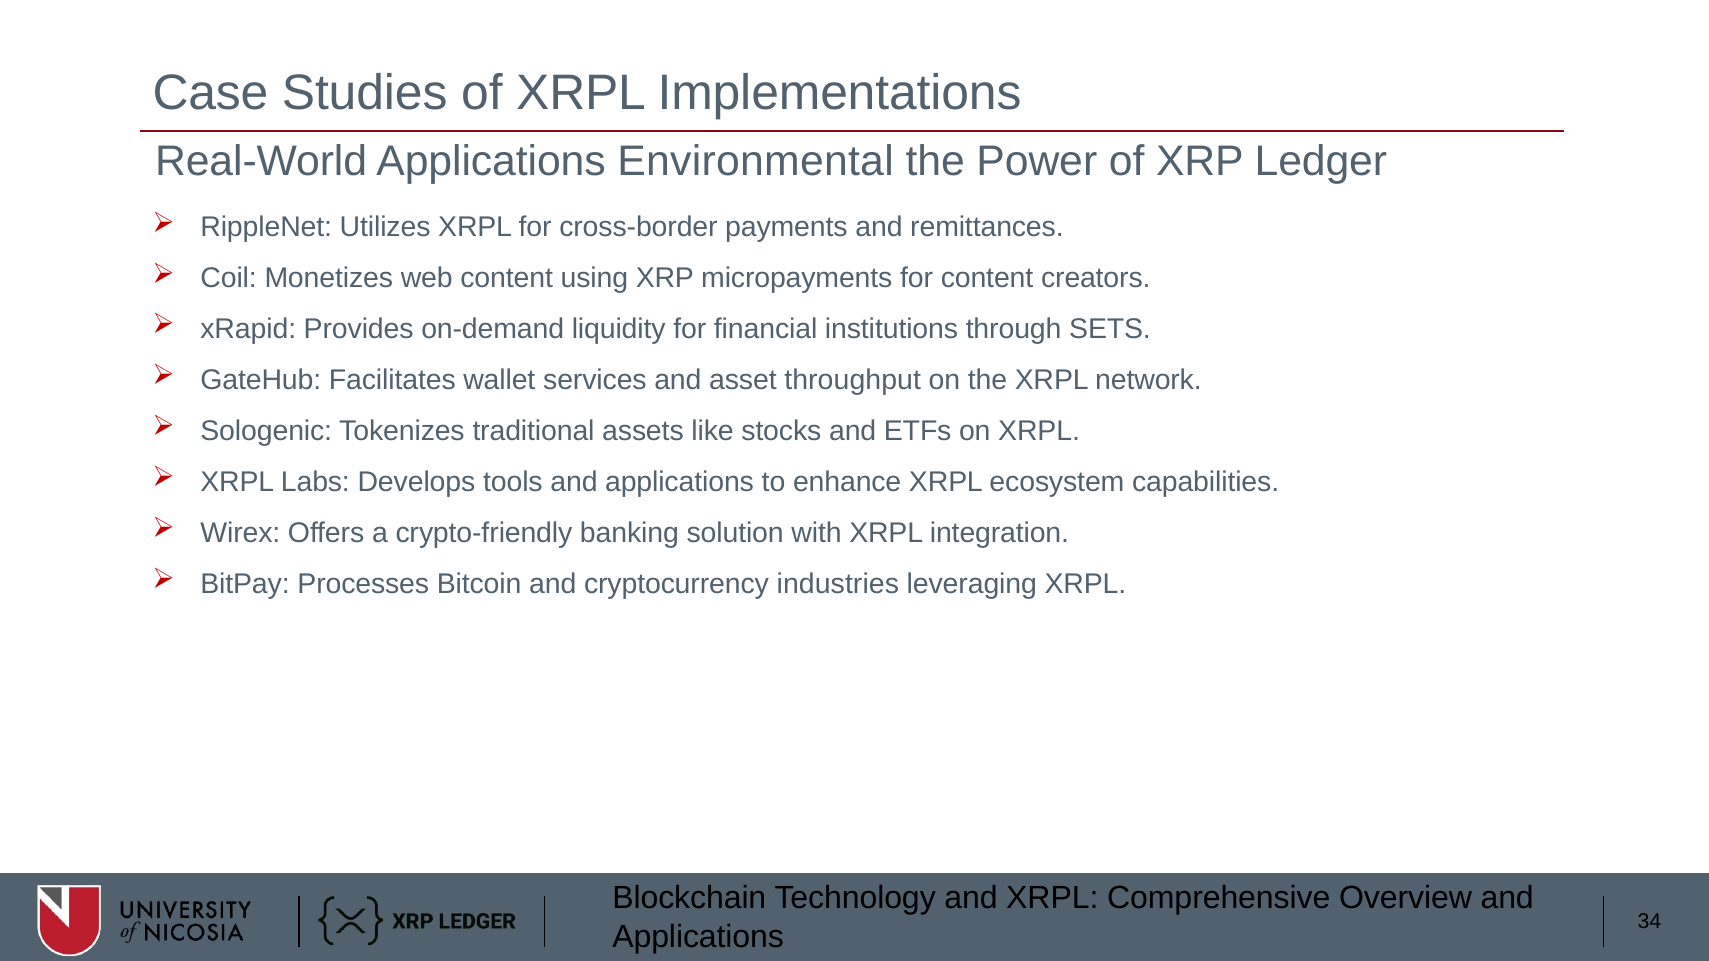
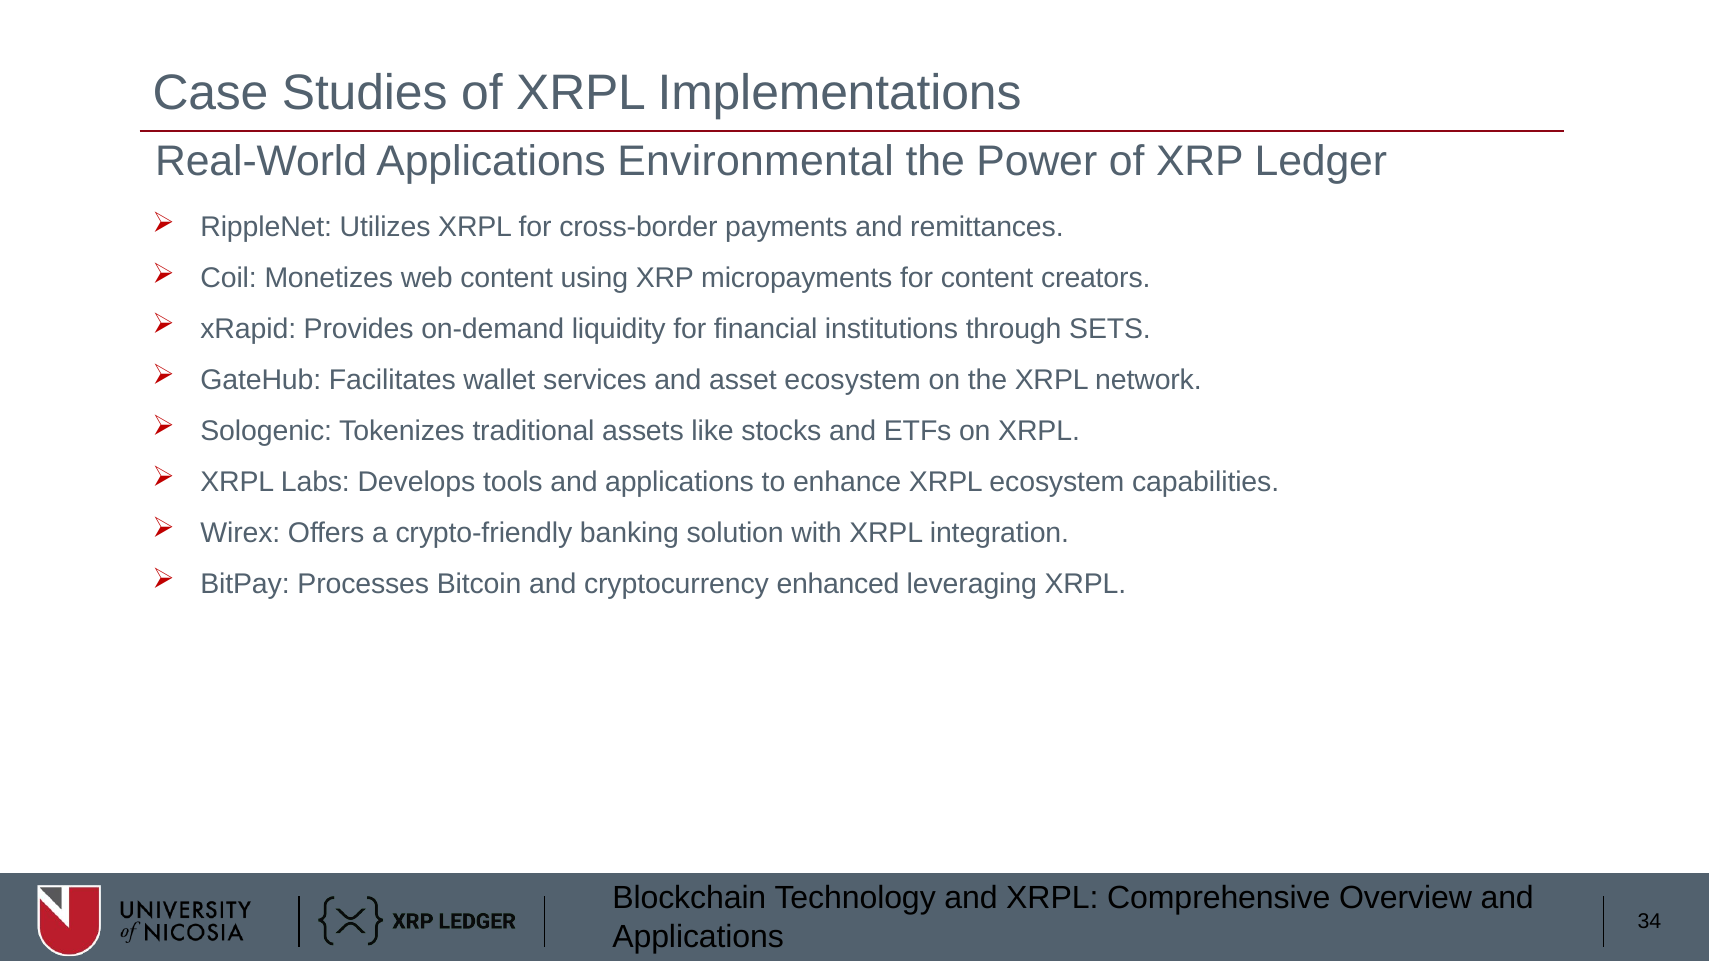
asset throughput: throughput -> ecosystem (853, 380)
industries: industries -> enhanced (838, 584)
